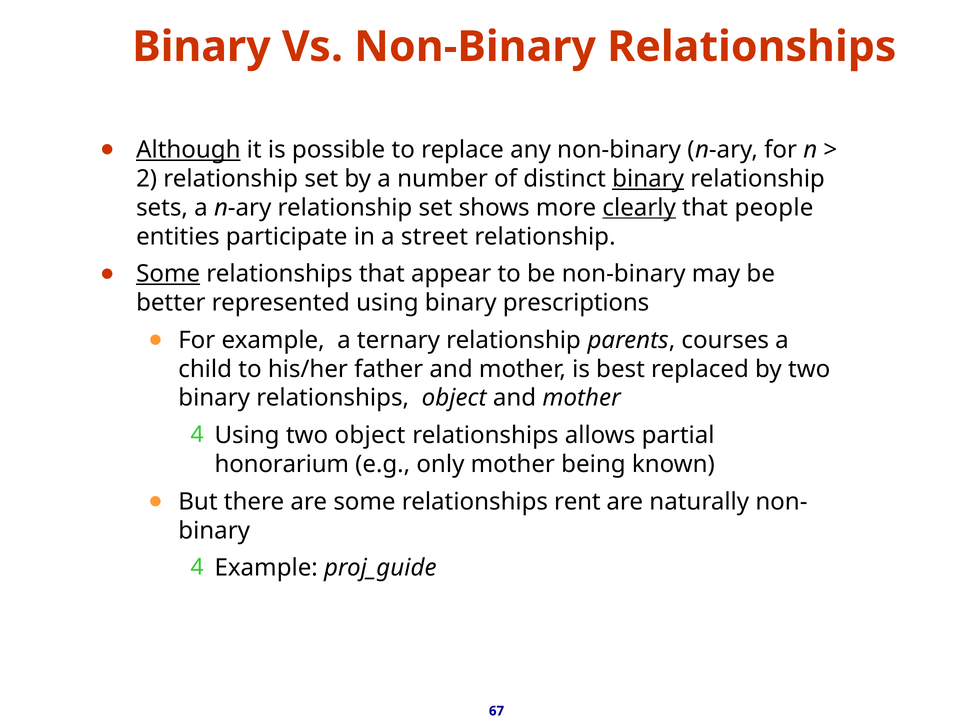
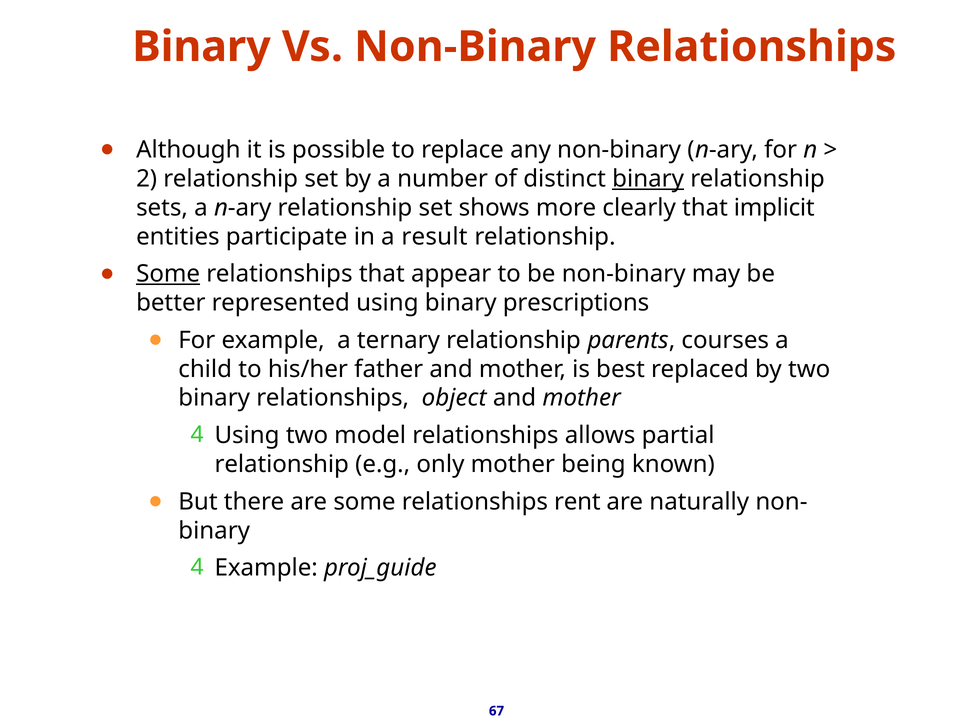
Although underline: present -> none (188, 150)
clearly underline: present -> none (639, 208)
people: people -> implicit (774, 208)
street: street -> result (434, 237)
two object: object -> model (370, 436)
honorarium: honorarium -> relationship (282, 465)
